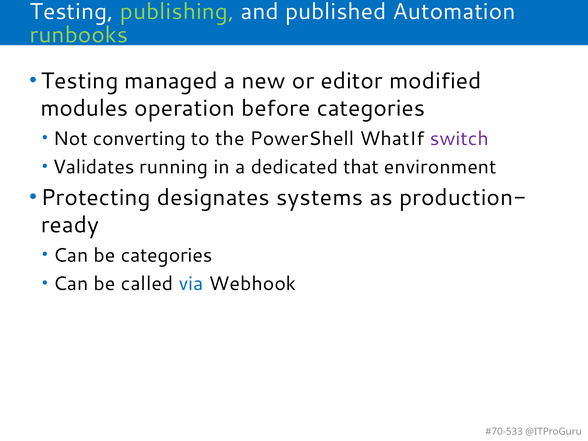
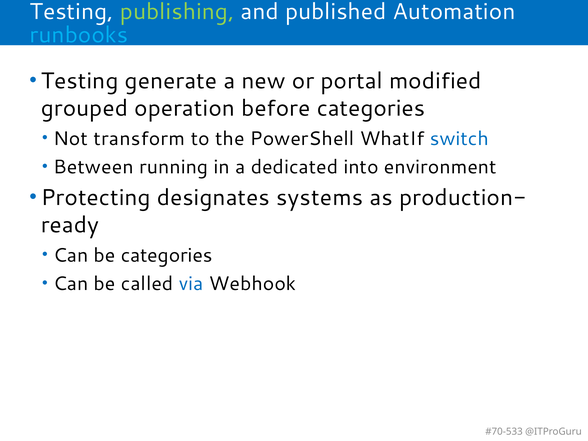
runbooks colour: light green -> light blue (79, 35)
managed: managed -> generate (171, 81)
editor: editor -> portal (352, 81)
modules: modules -> grouped (84, 108)
converting: converting -> transform (139, 139)
switch colour: purple -> blue (459, 139)
Validates: Validates -> Between (93, 167)
that: that -> into (361, 167)
